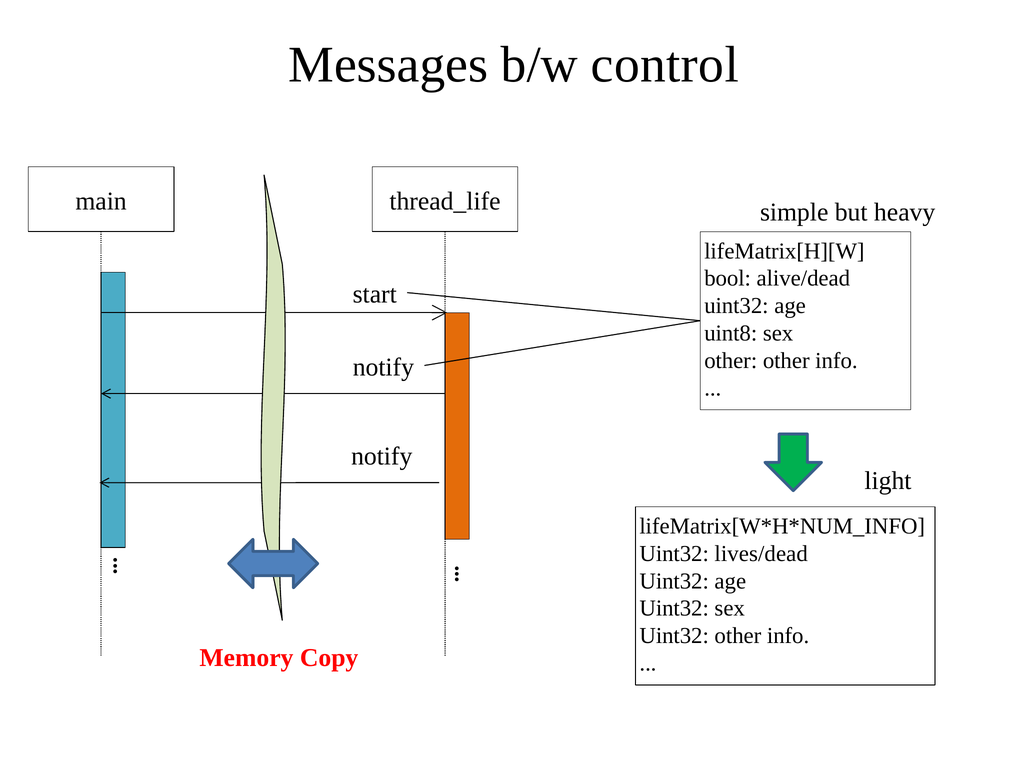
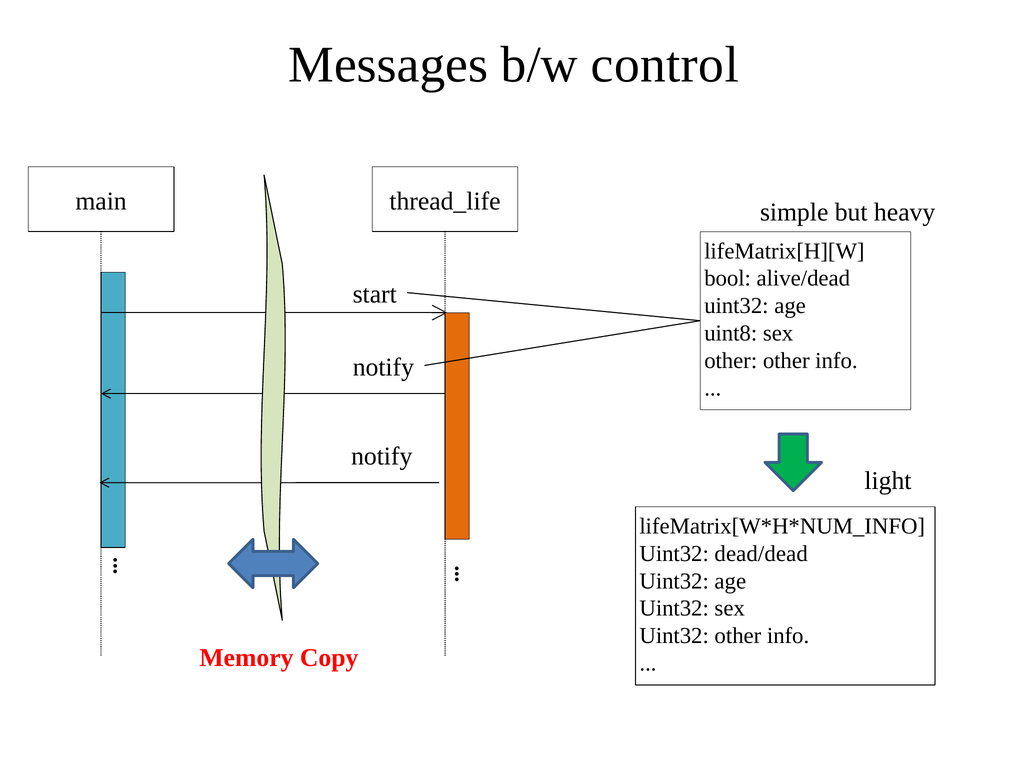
lives/dead: lives/dead -> dead/dead (761, 554)
